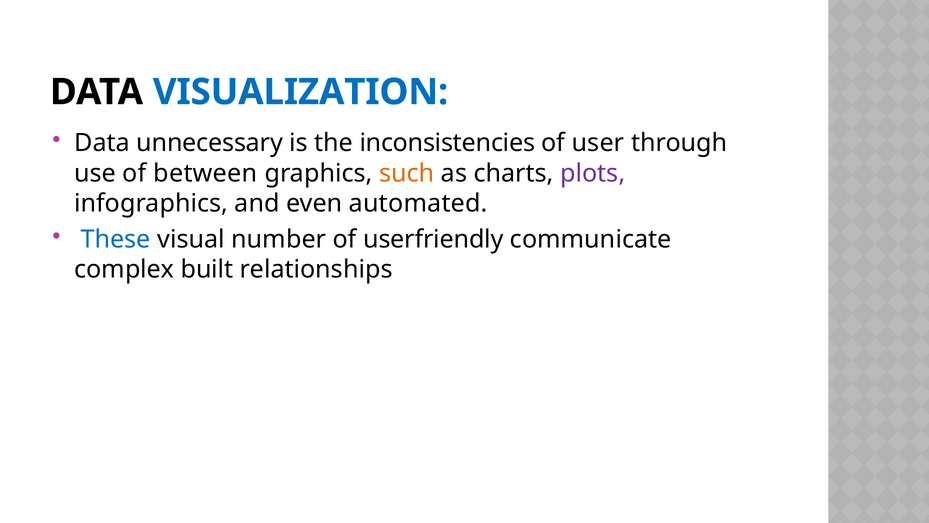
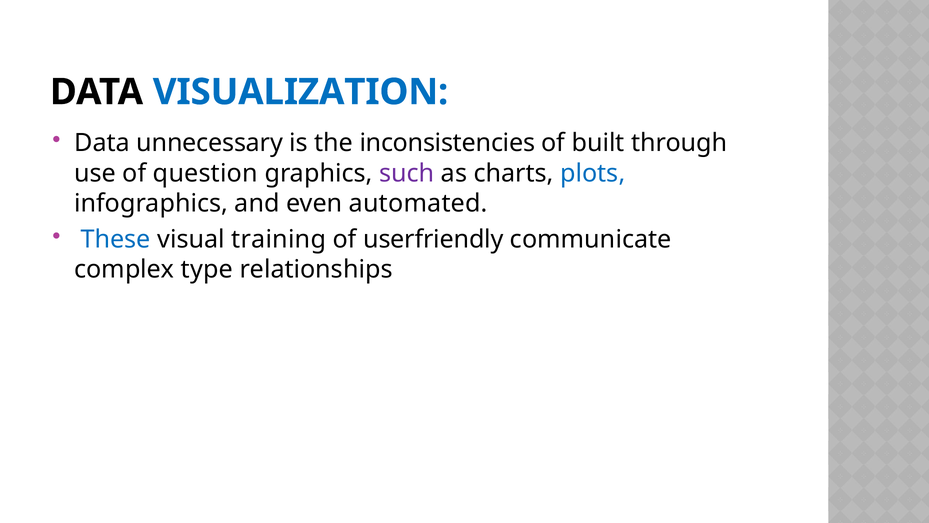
user: user -> built (598, 143)
between: between -> question (205, 173)
such colour: orange -> purple (407, 173)
plots colour: purple -> blue (593, 173)
number: number -> training (279, 239)
built: built -> type (207, 269)
